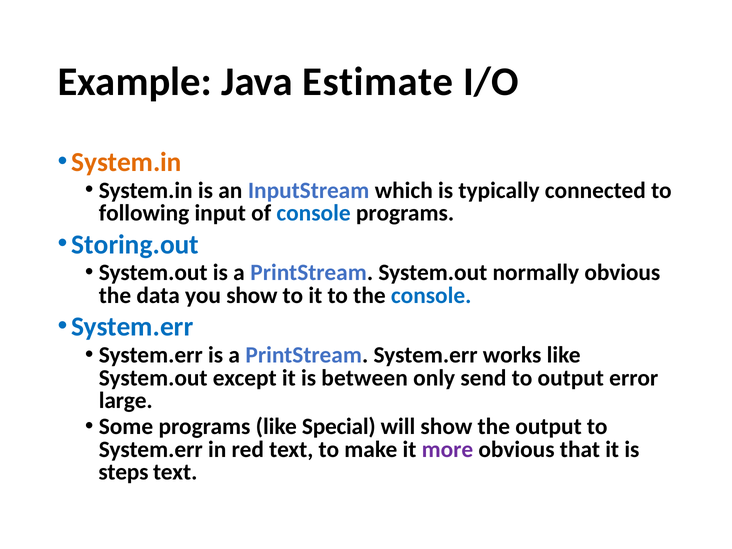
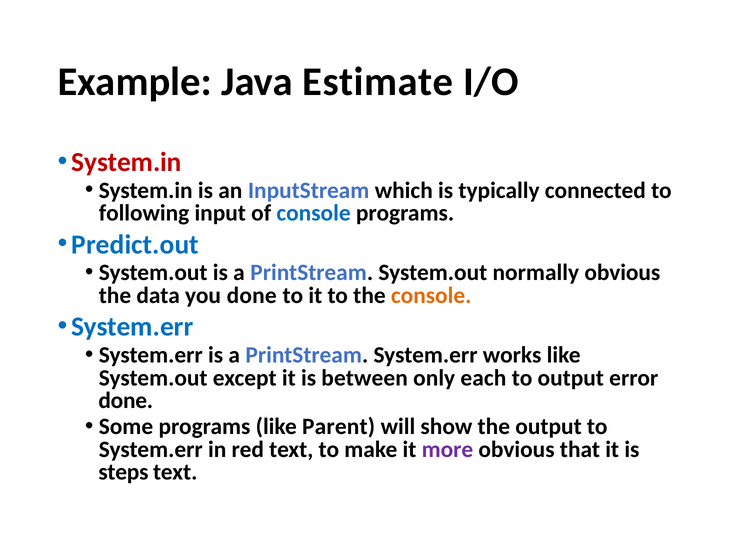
System.in colour: orange -> red (126, 162)
Storing.out: Storing.out -> Predict.out (135, 244)
you show: show -> done (252, 295)
console colour: blue -> orange (431, 295)
send: send -> each (483, 378)
large: large -> done (126, 401)
Special: Special -> Parent (339, 427)
